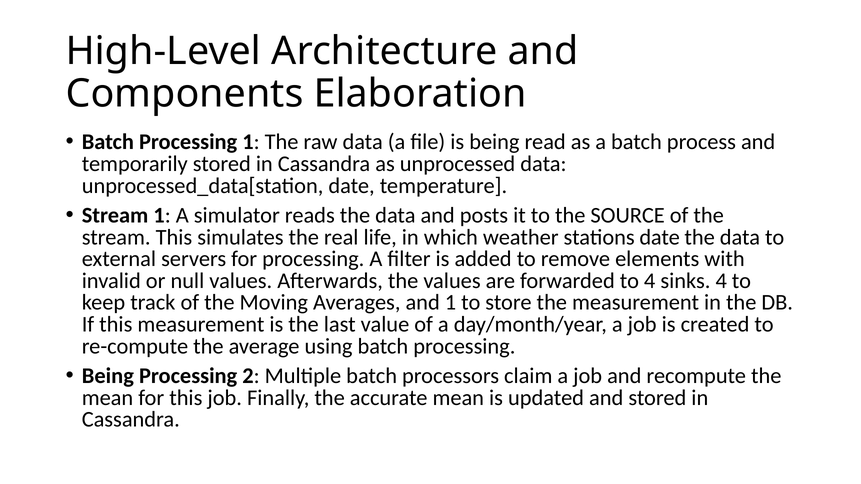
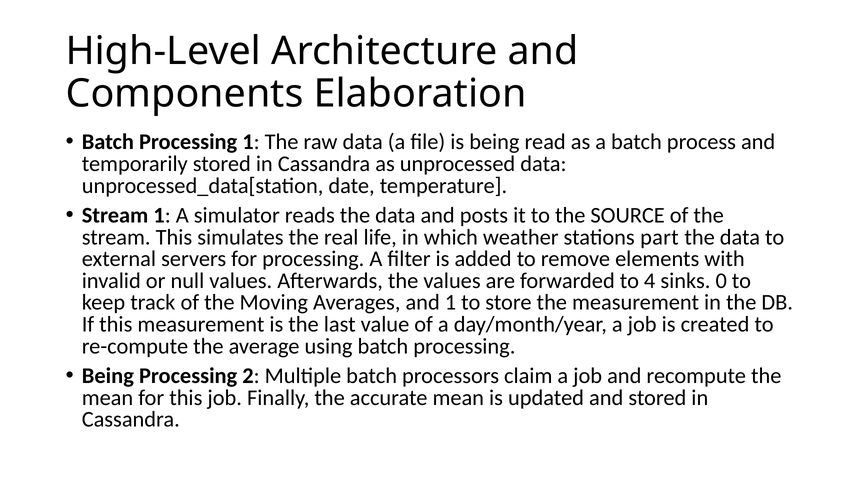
stations date: date -> part (659, 237)
sinks 4: 4 -> 0 (721, 281)
